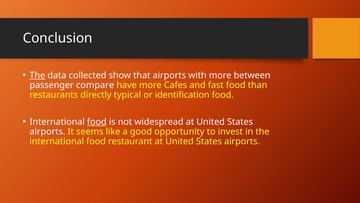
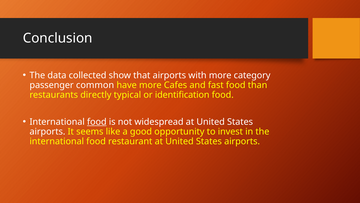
The underline: present -> none (37, 75)
between: between -> category (252, 75)
compare: compare -> common (95, 85)
